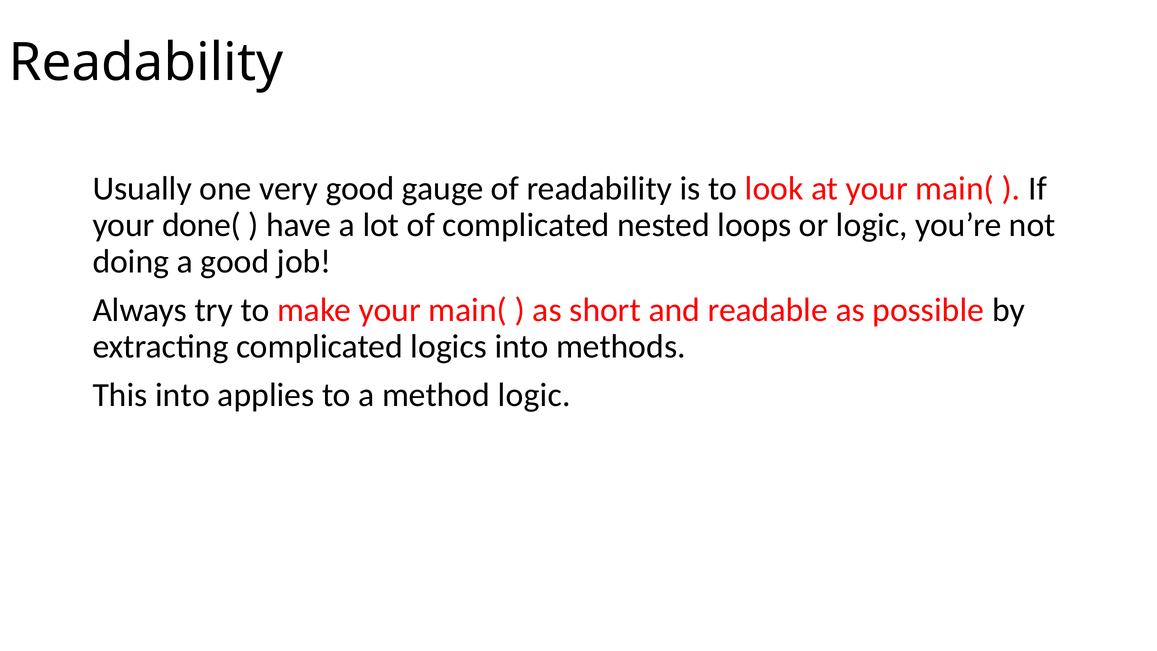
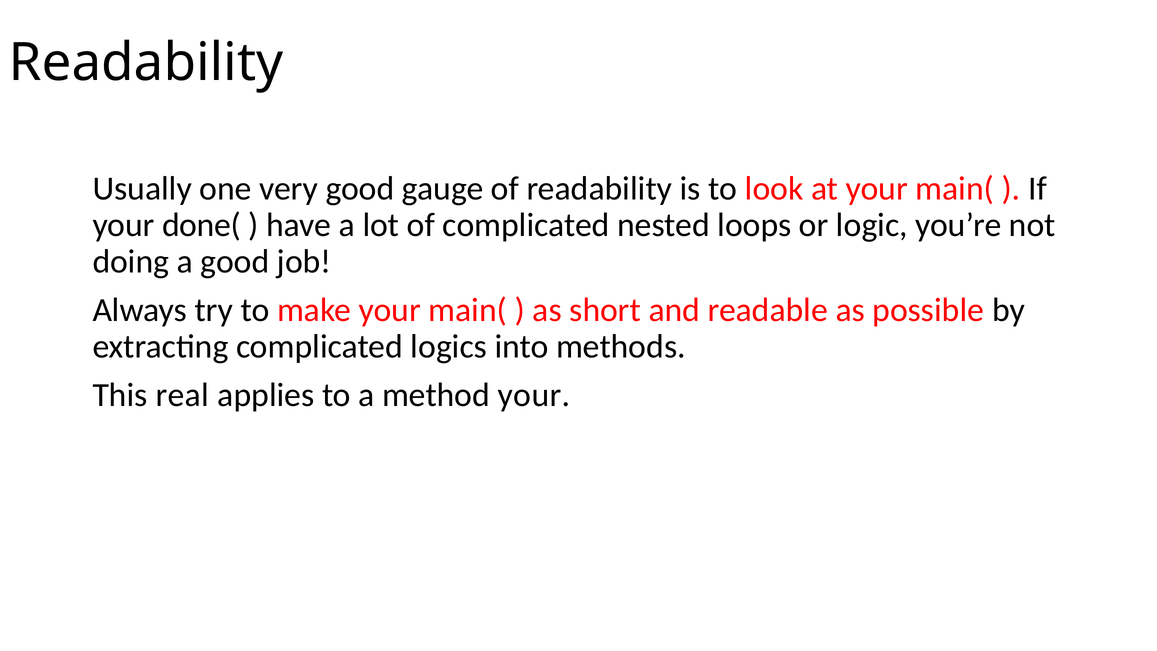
This into: into -> real (182, 395)
method logic: logic -> your (534, 395)
